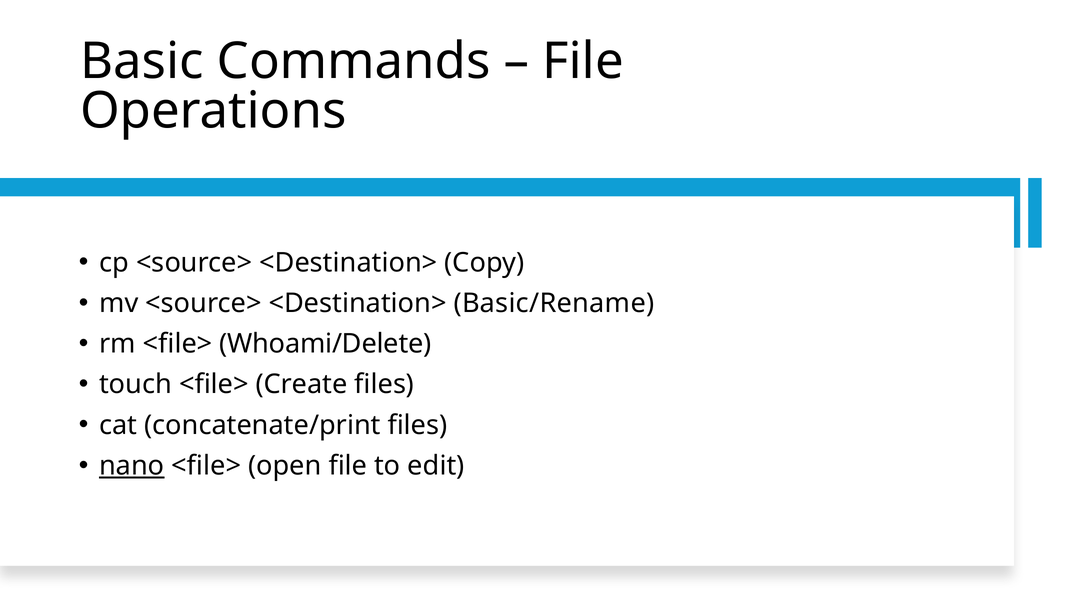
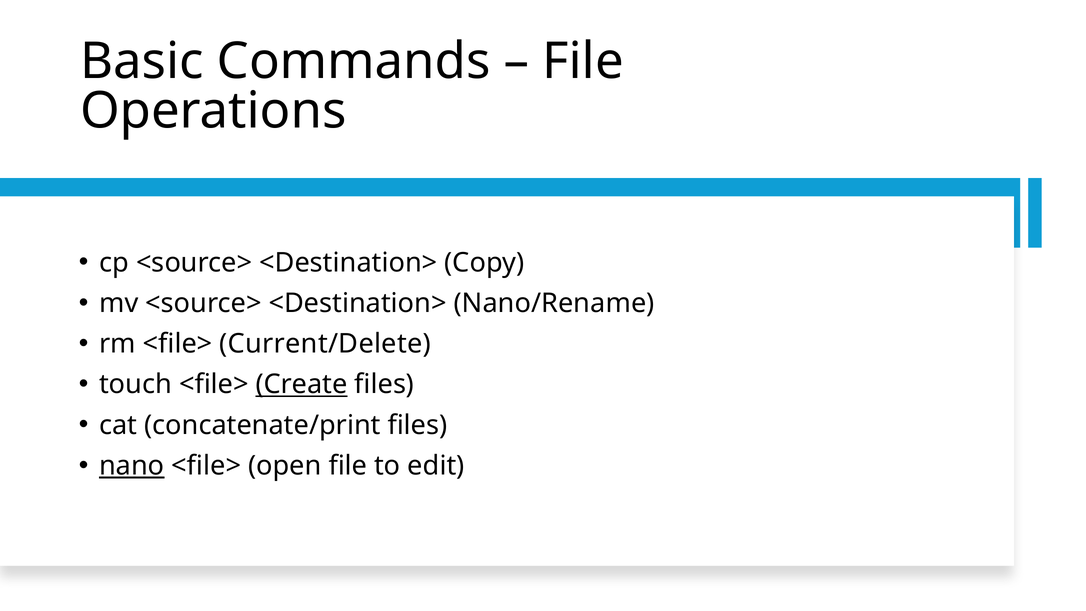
Basic/Rename: Basic/Rename -> Nano/Rename (554, 303)
Whoami/Delete: Whoami/Delete -> Current/Delete (325, 344)
Create underline: none -> present (302, 384)
